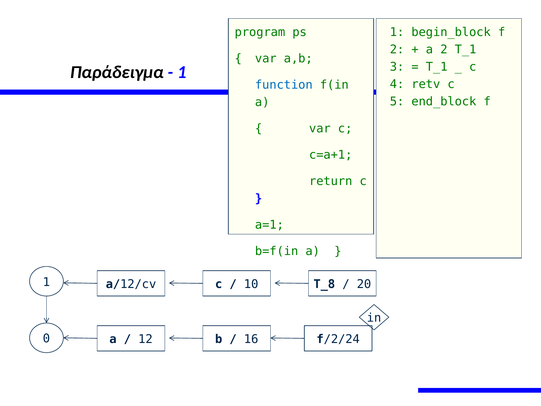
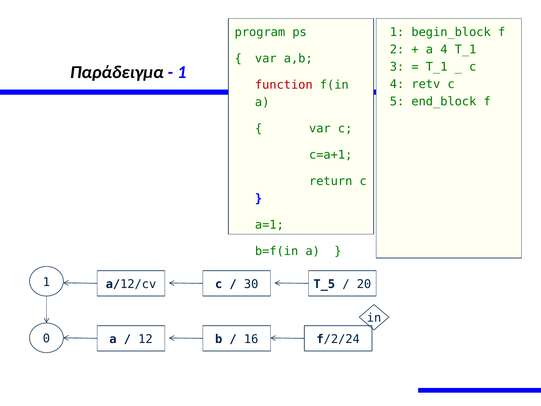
a 2: 2 -> 4 (444, 49)
function colour: blue -> red (284, 85)
10: 10 -> 30 (251, 284)
T_8: T_8 -> T_5 (324, 284)
